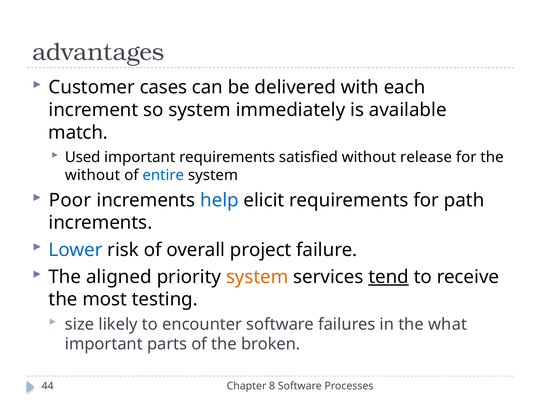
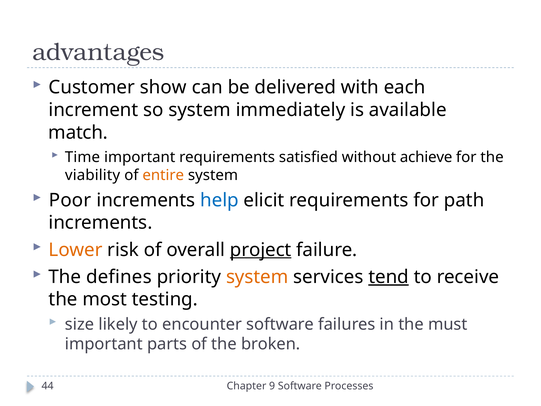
cases: cases -> show (163, 87)
Used: Used -> Time (82, 157)
release: release -> achieve (426, 157)
without: without -> viability (93, 175)
entire colour: blue -> orange (163, 175)
Lower colour: blue -> orange (76, 250)
project underline: none -> present (261, 250)
aligned: aligned -> defines (119, 277)
what: what -> must (448, 324)
8: 8 -> 9 (272, 386)
